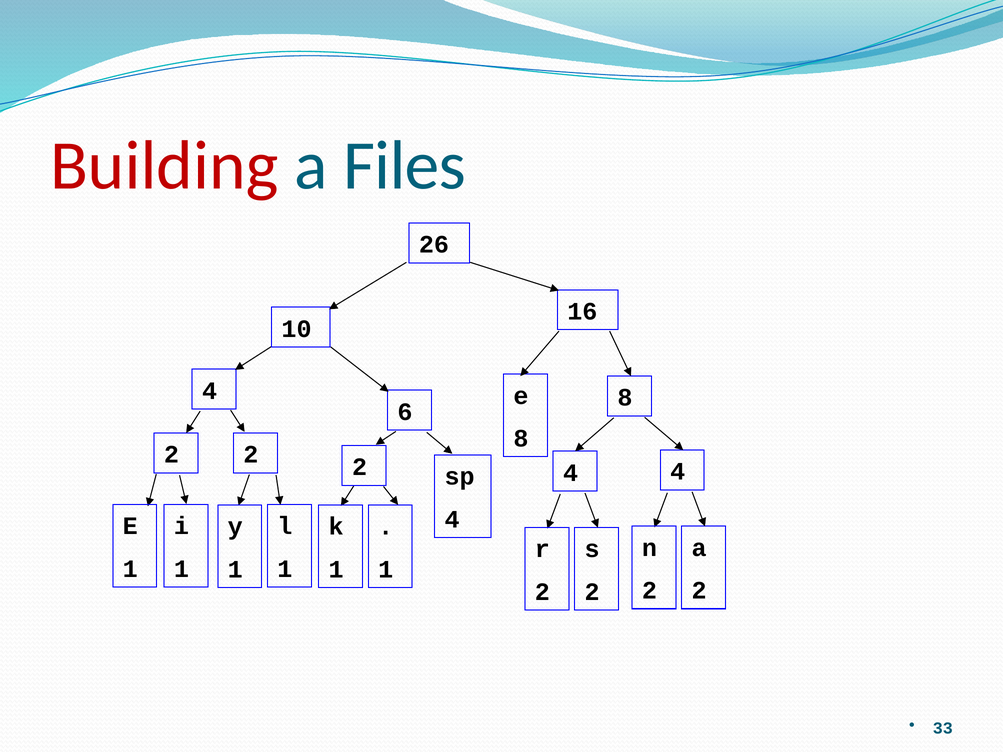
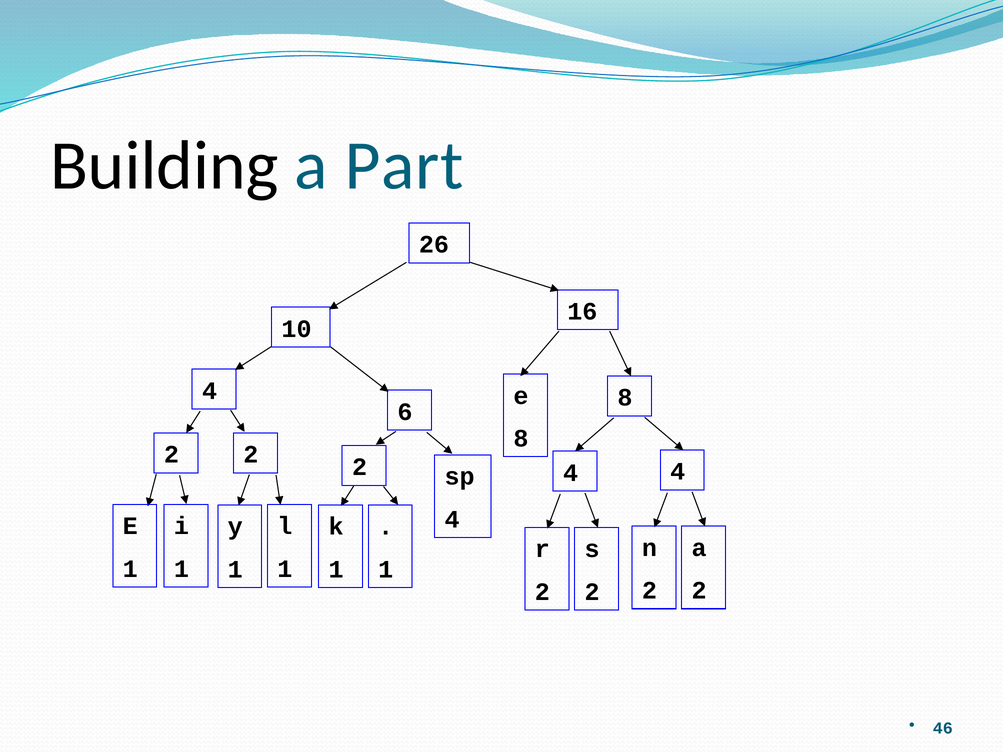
Building colour: red -> black (164, 166)
Files: Files -> Part (404, 166)
33: 33 -> 46 (943, 728)
